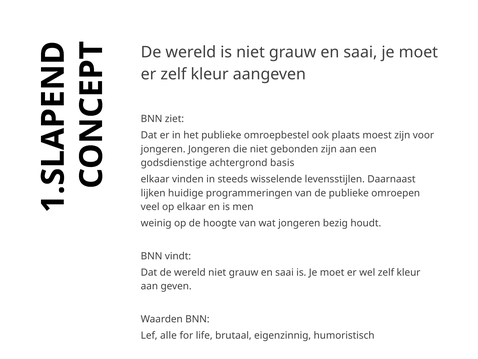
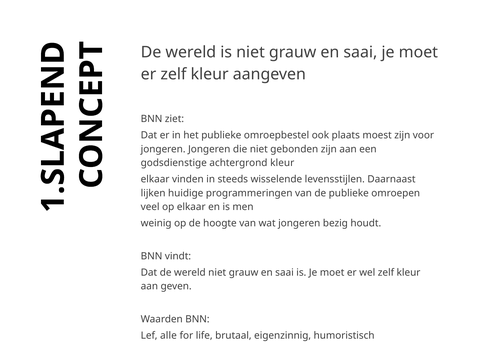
achtergrond basis: basis -> kleur (282, 163)
